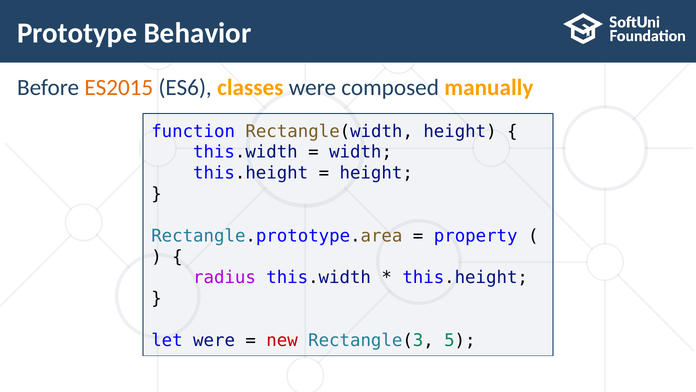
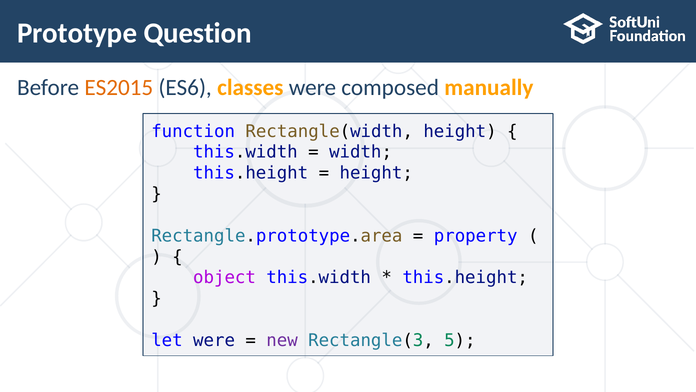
Behavior: Behavior -> Question (198, 33)
radius: radius -> object (225, 277)
new colour: red -> purple (282, 340)
